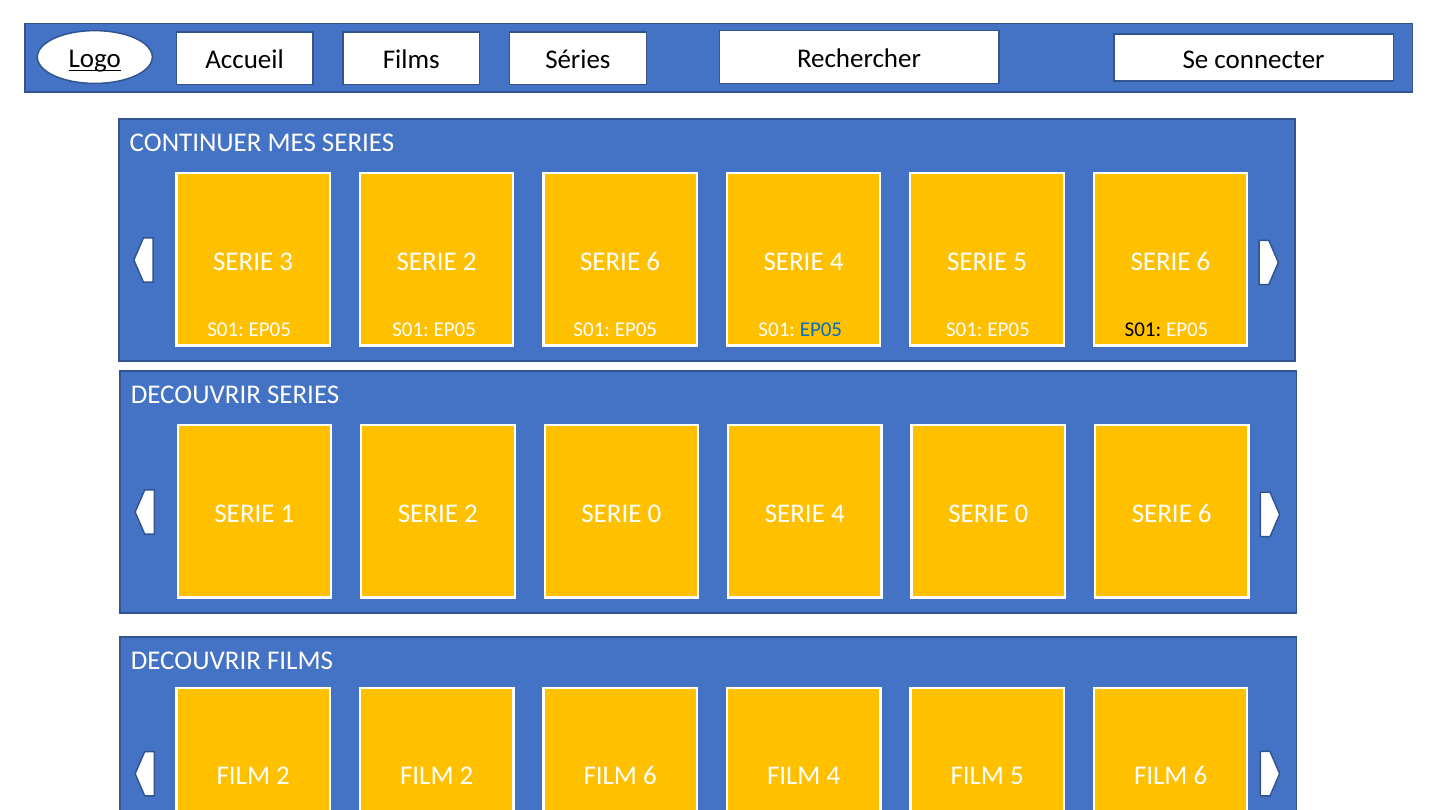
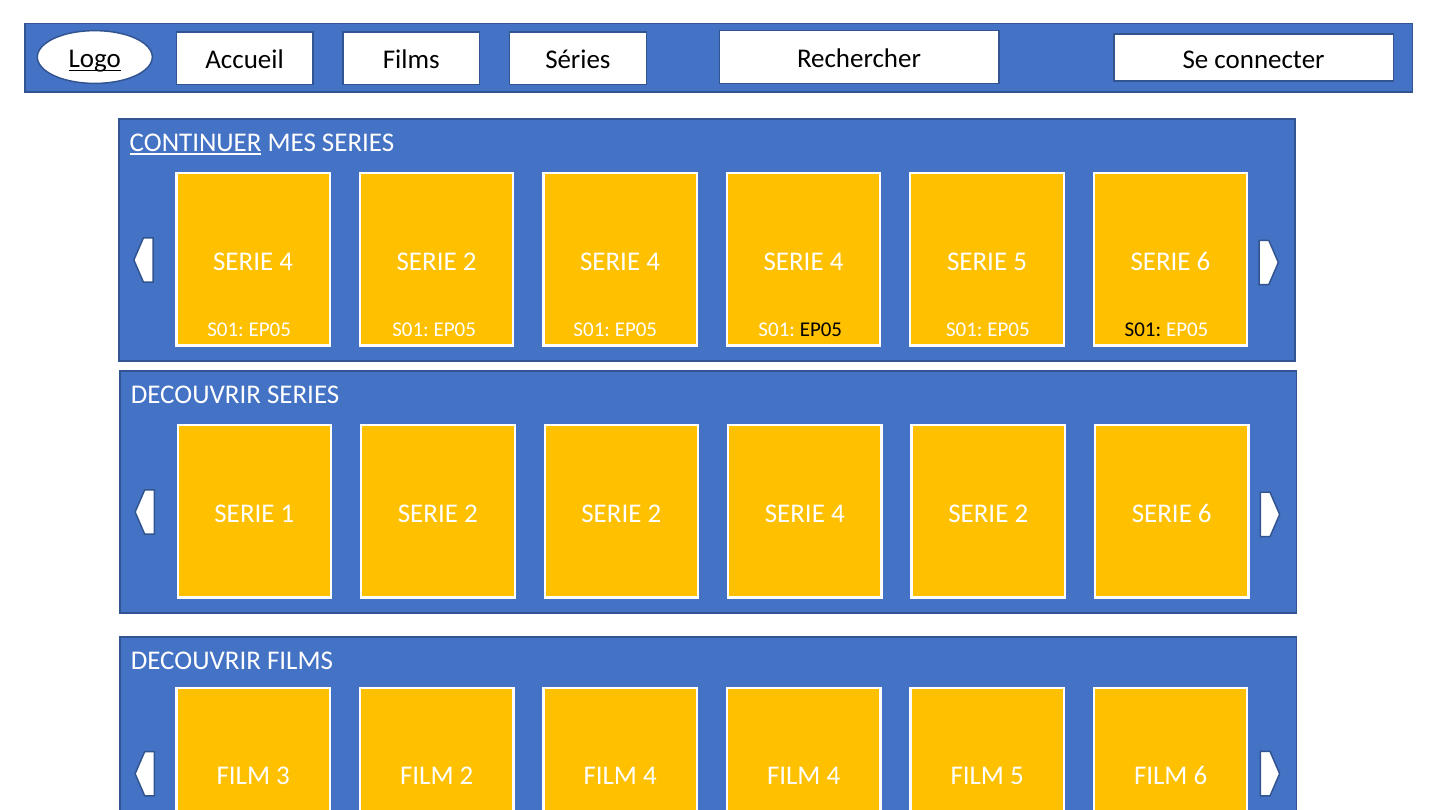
CONTINUER underline: none -> present (196, 142)
3: 3 -> 4 (286, 261)
6: 6 -> 4 (653, 261)
EP05 colour: blue -> black (821, 329)
2 SERIE 0: 0 -> 2 (654, 513)
0: 0 -> 2 (1021, 513)
2: 2 -> 3 (283, 775)
2 FILM 6: 6 -> 4 (650, 775)
